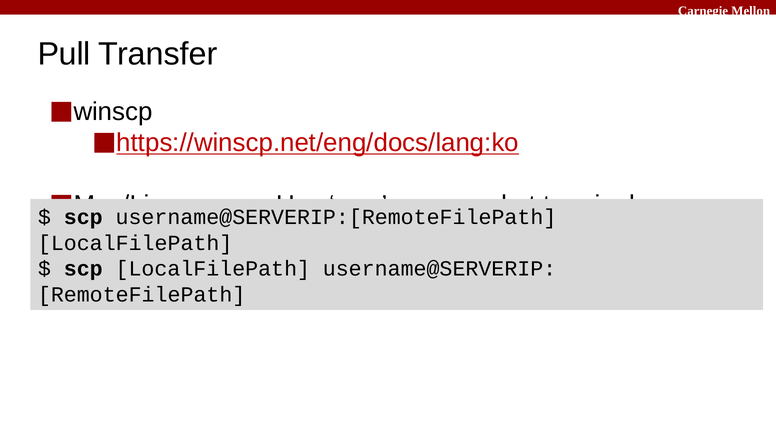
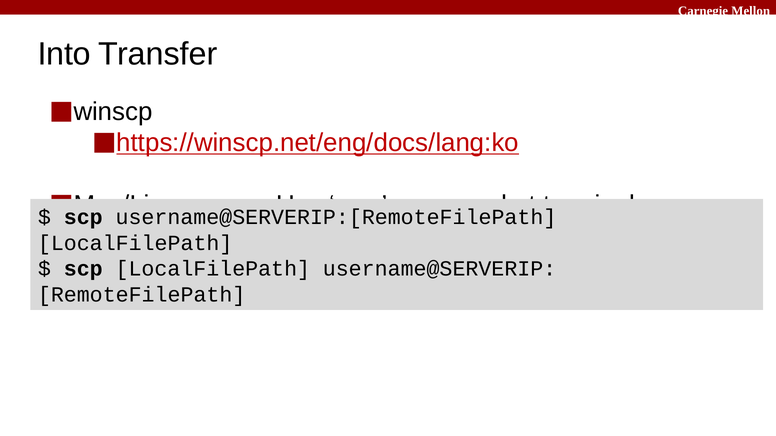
Pull: Pull -> Into (64, 54)
